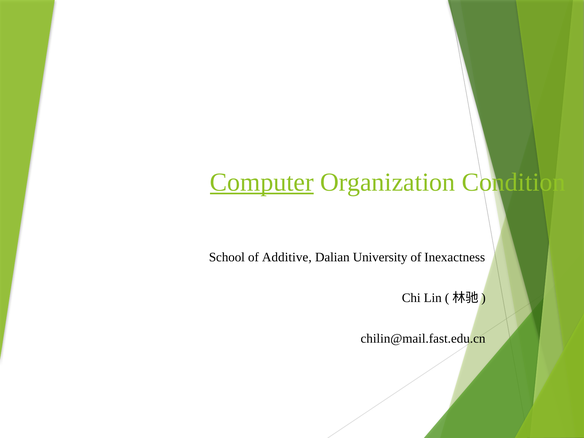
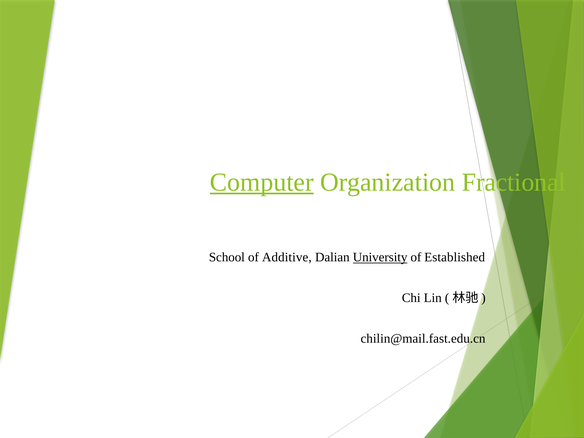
Condition: Condition -> Fractional (514, 182)
University underline: none -> present (380, 257)
Inexactness: Inexactness -> Established (455, 257)
